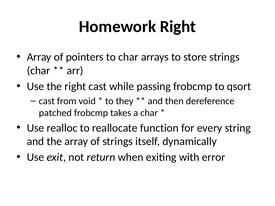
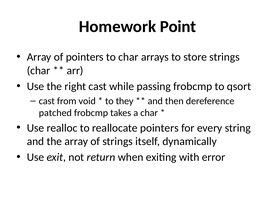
Homework Right: Right -> Point (178, 27)
reallocate function: function -> pointers (159, 128)
